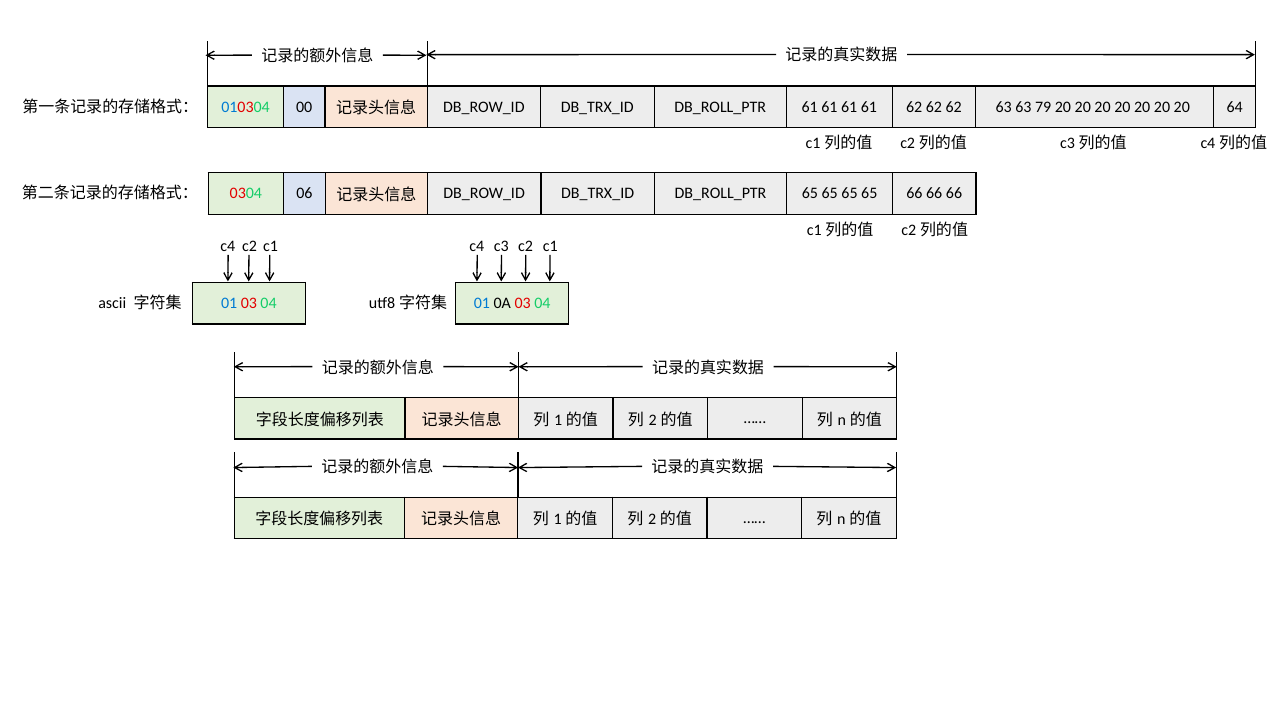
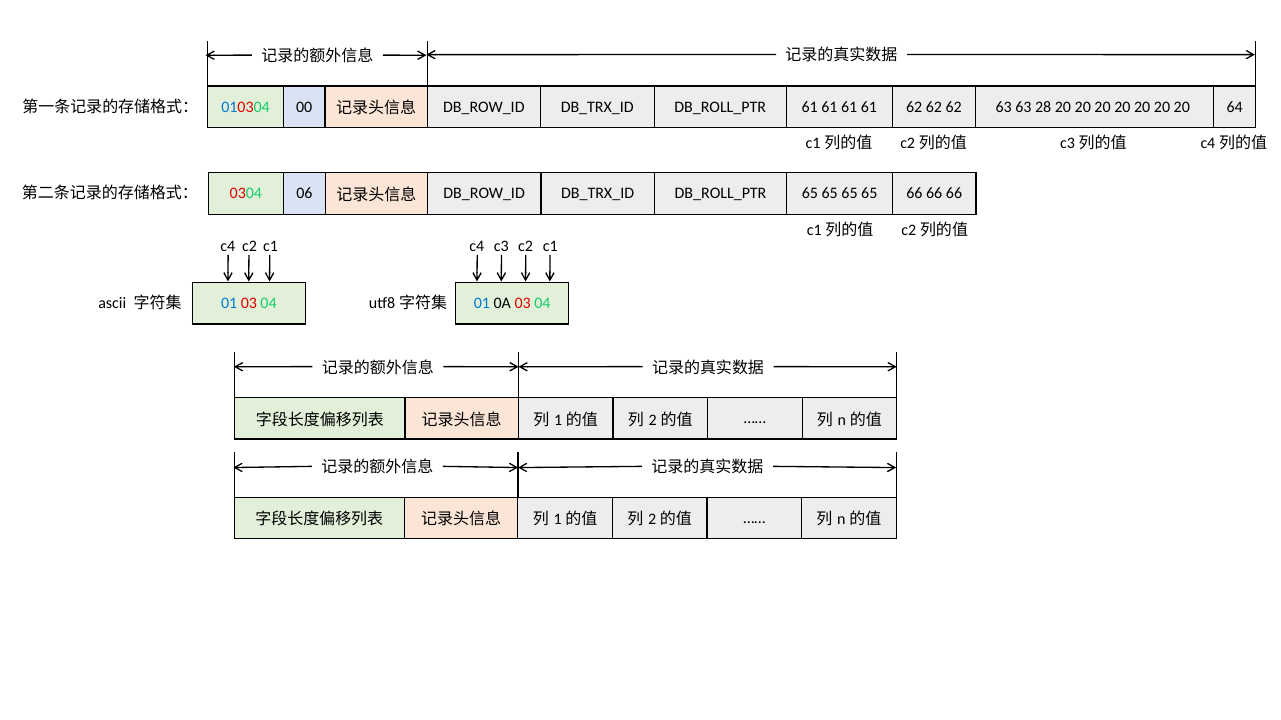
79: 79 -> 28 (1043, 107)
